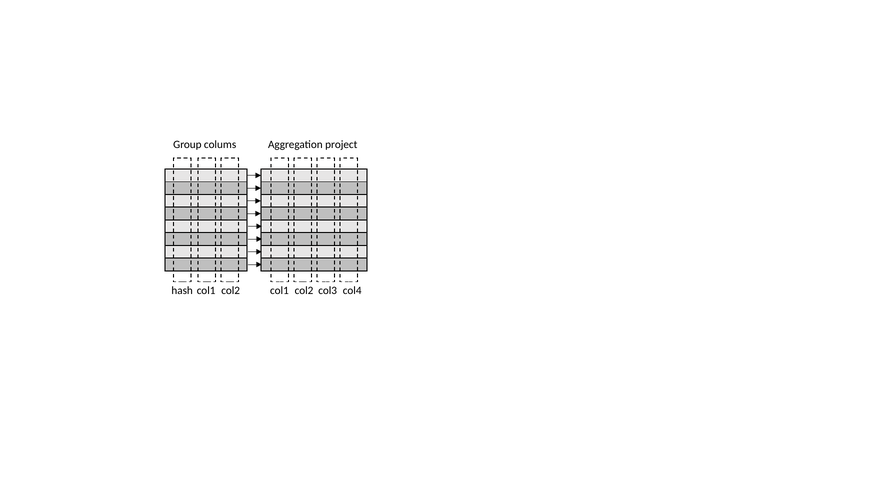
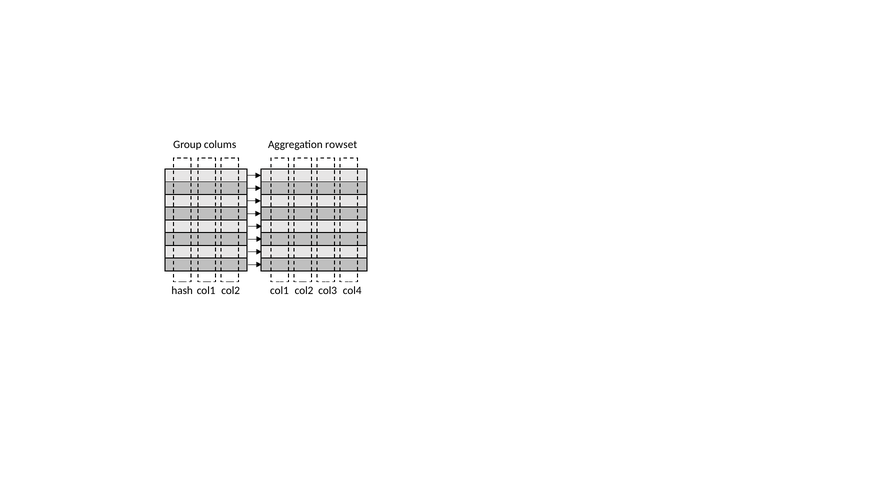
project: project -> rowset (341, 144)
